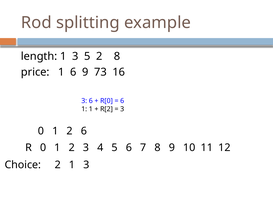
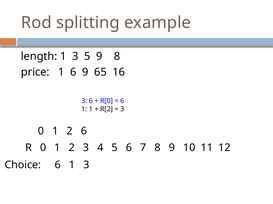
5 2: 2 -> 9 (99, 56)
73: 73 -> 65 (100, 72)
Choice 2: 2 -> 6 (58, 165)
